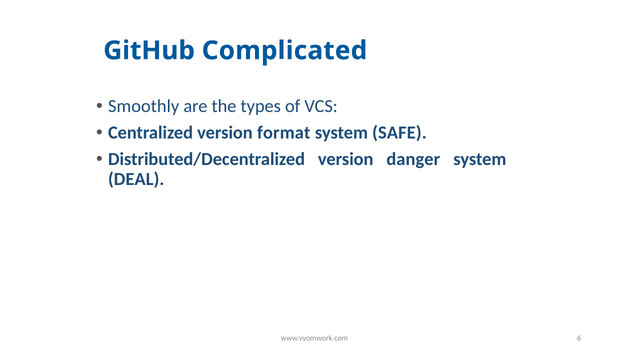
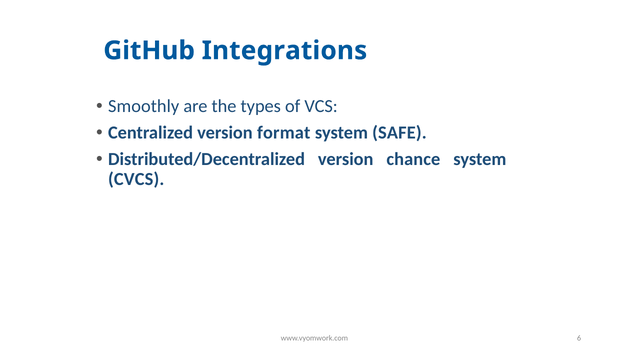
Complicated: Complicated -> Integrations (284, 51)
danger: danger -> chance (413, 159)
DEAL: DEAL -> CVCS (136, 179)
